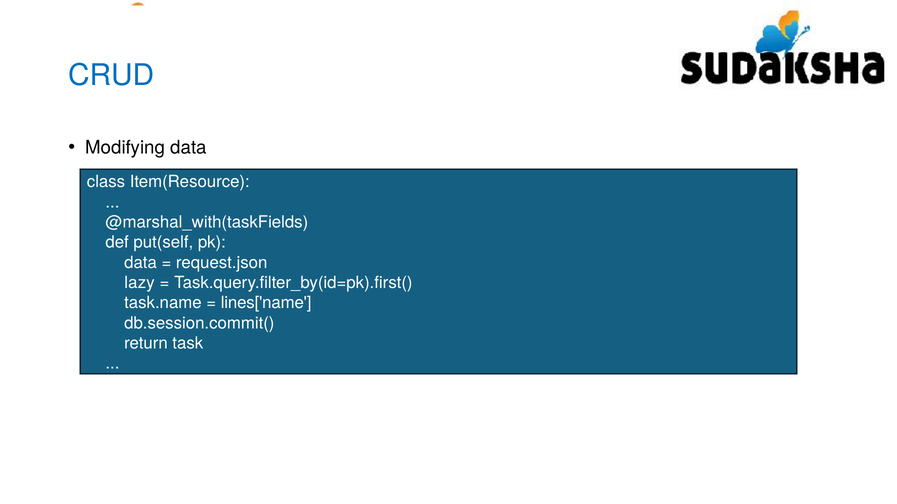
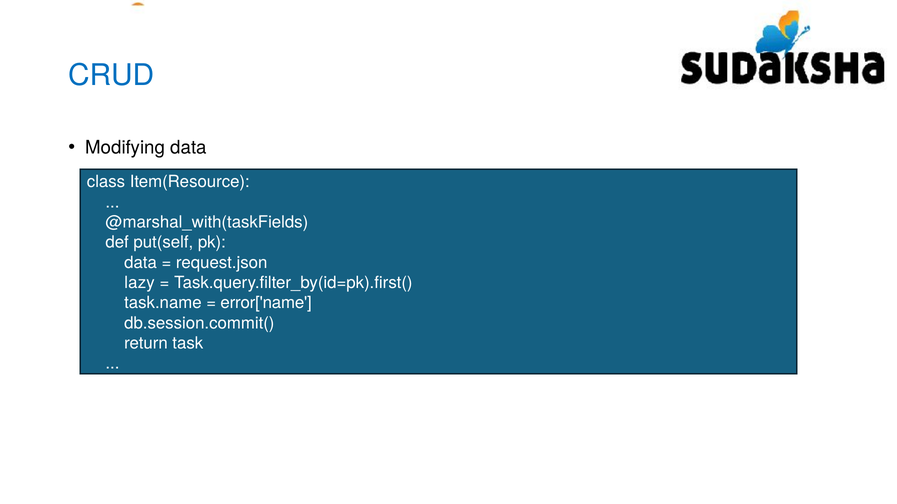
lines['name: lines['name -> error['name (266, 303)
